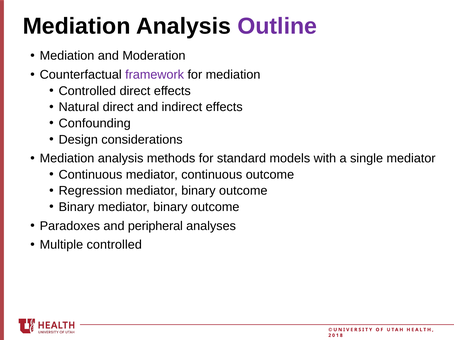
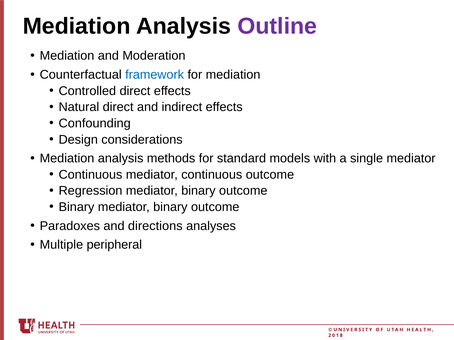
framework colour: purple -> blue (155, 75)
peripheral: peripheral -> directions (155, 226)
Multiple controlled: controlled -> peripheral (114, 245)
